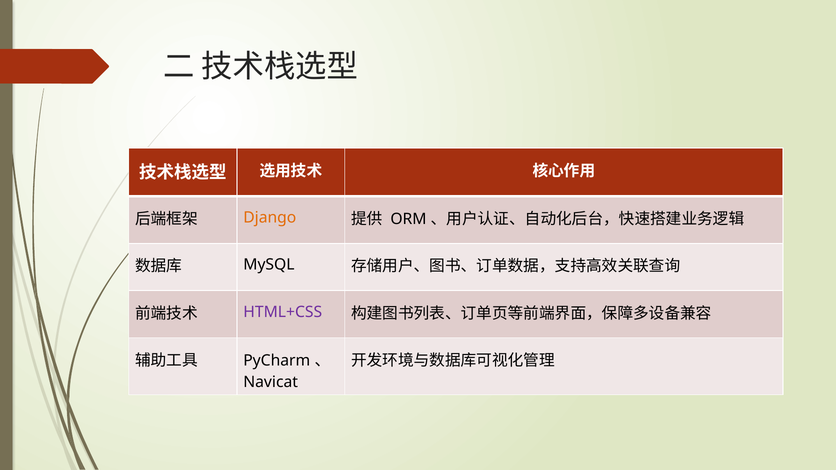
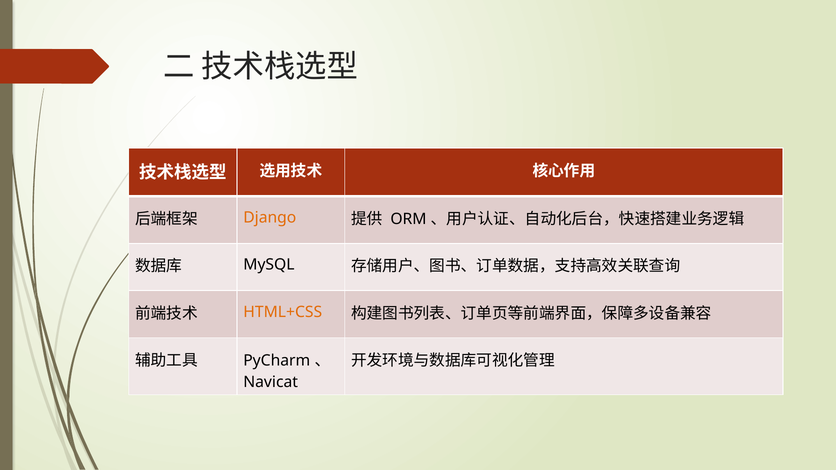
HTML+CSS colour: purple -> orange (283, 312)
